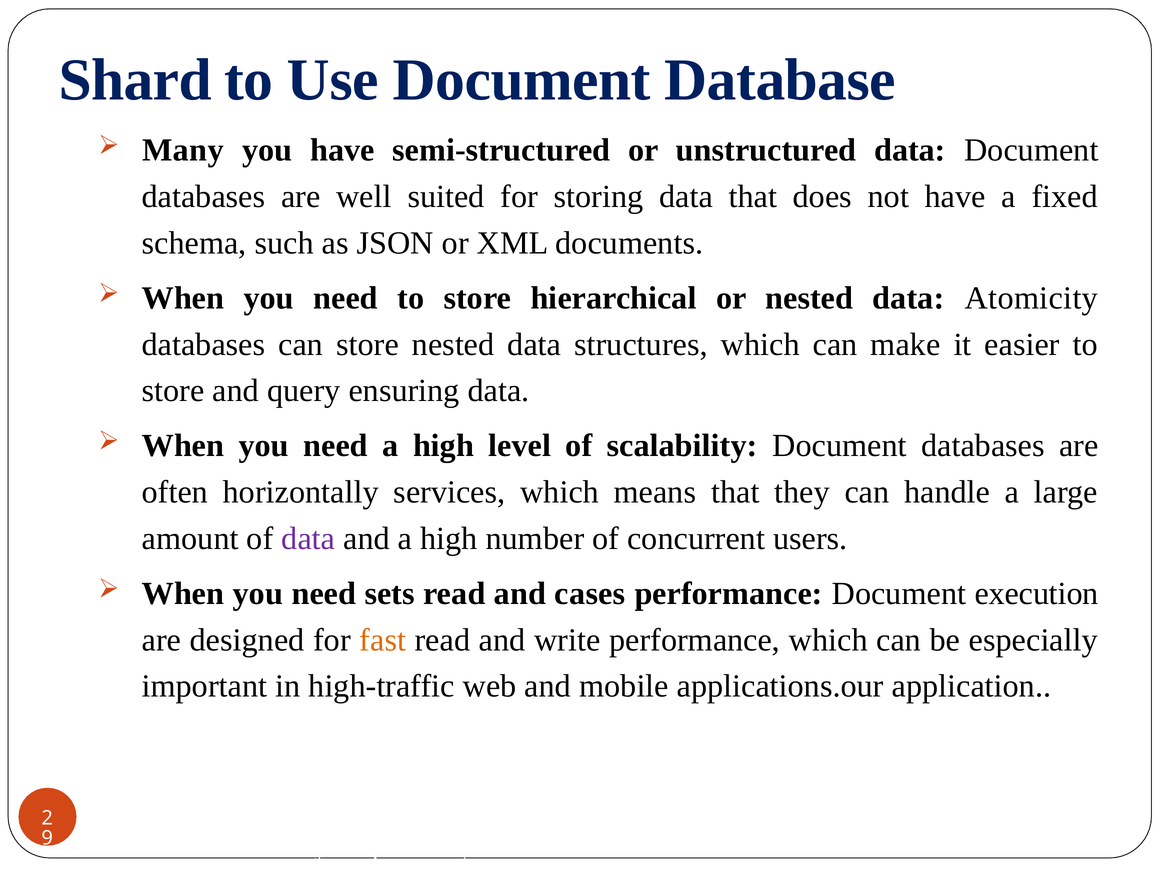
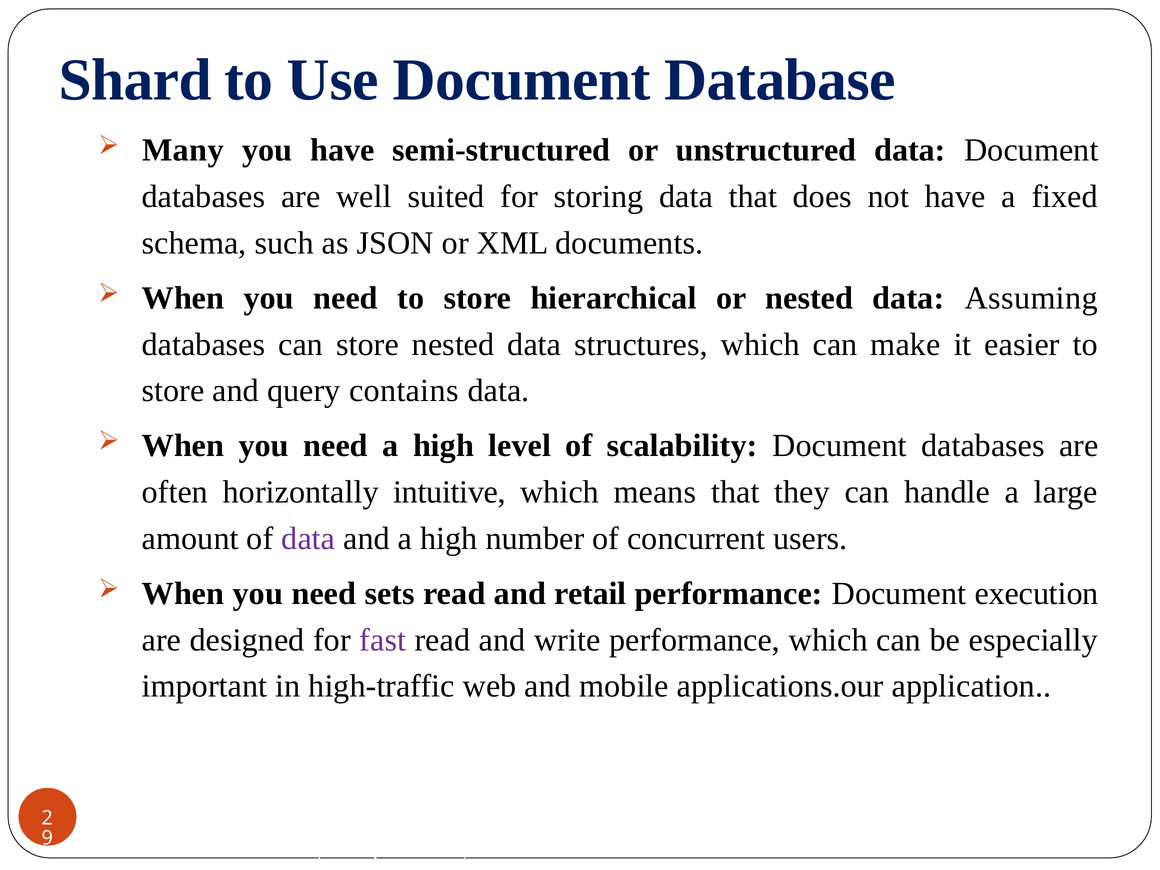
Atomicity: Atomicity -> Assuming (1031, 298)
ensuring: ensuring -> contains (404, 391)
services: services -> intuitive (450, 492)
cases: cases -> retail (590, 593)
fast colour: orange -> purple (383, 640)
